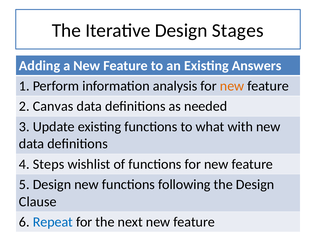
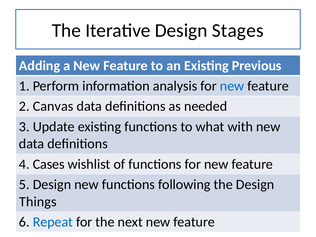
Answers: Answers -> Previous (257, 66)
new colour: orange -> blue (232, 86)
Steps: Steps -> Cases (49, 164)
Clause: Clause -> Things (38, 202)
